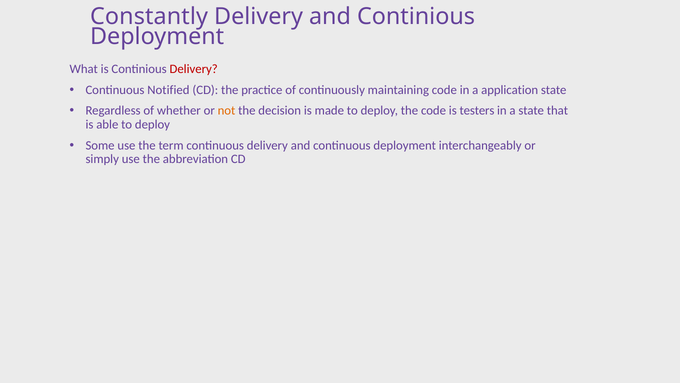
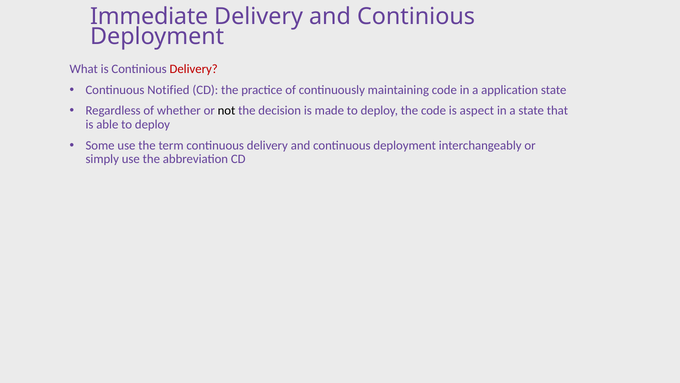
Constantly: Constantly -> Immediate (149, 16)
not colour: orange -> black (227, 111)
testers: testers -> aspect (477, 111)
